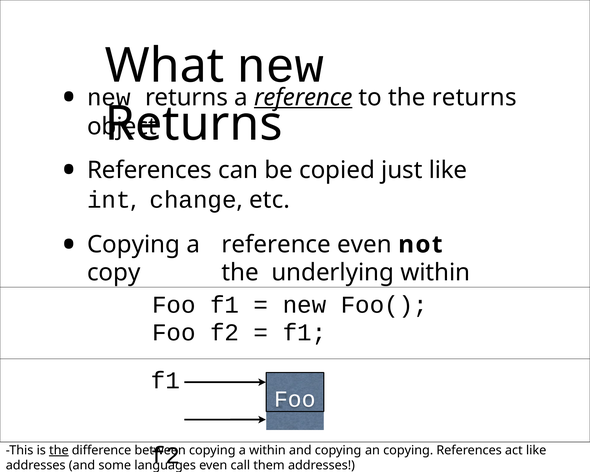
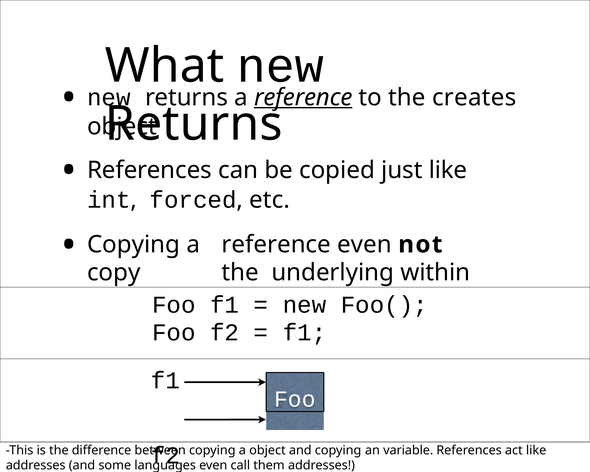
the returns: returns -> creates (474, 97)
change: change -> forced (193, 200)
the underline: present -> none (59, 451)
a within: within -> object (267, 451)
an copying: copying -> variable (408, 451)
